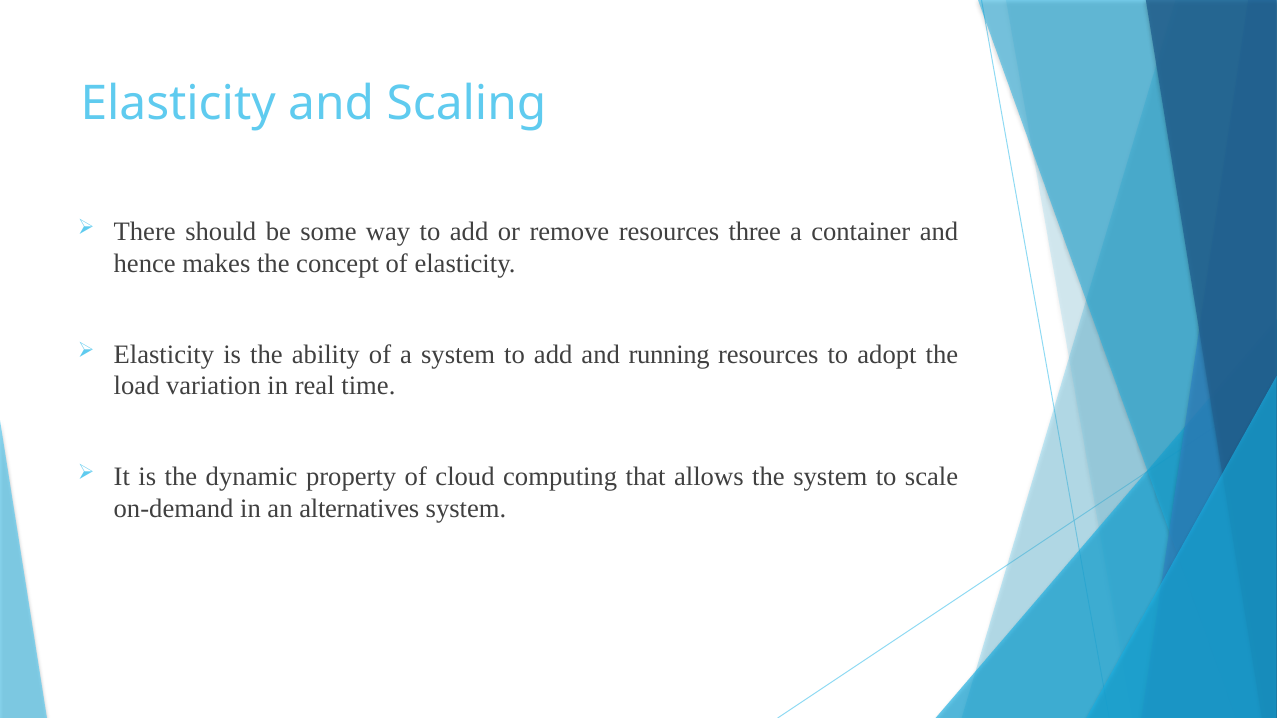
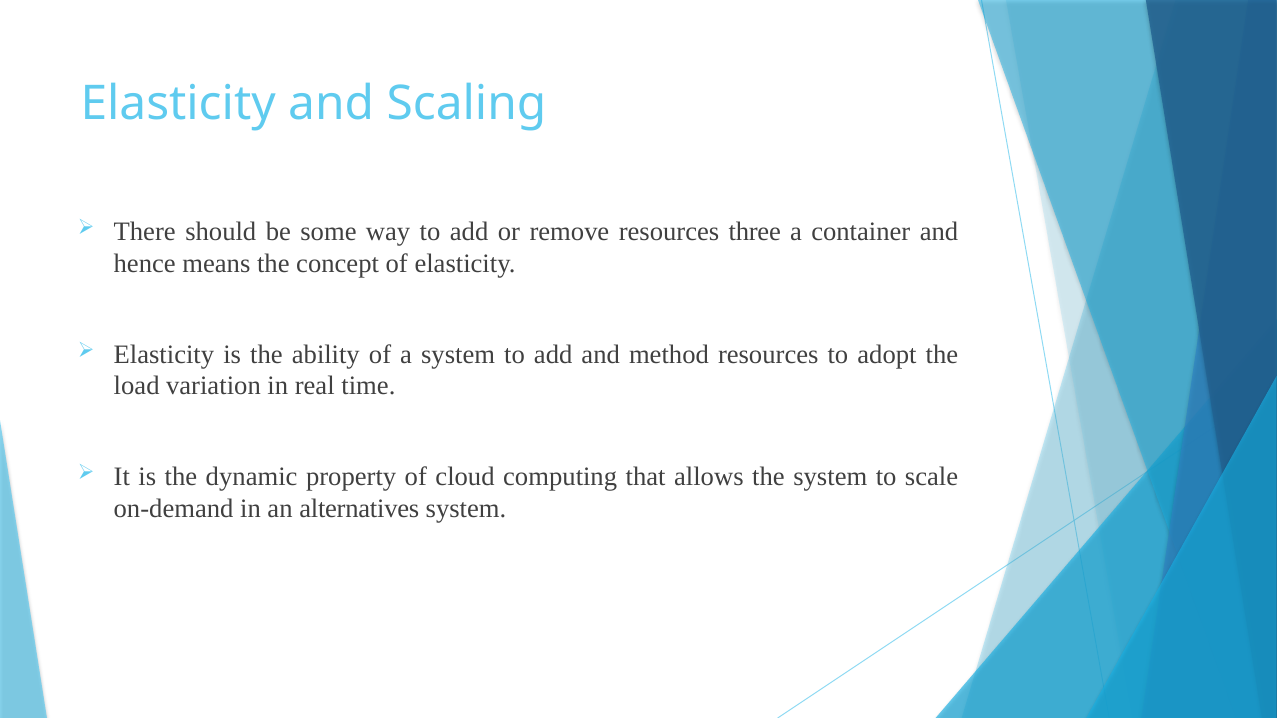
makes: makes -> means (216, 264)
running: running -> method (669, 354)
